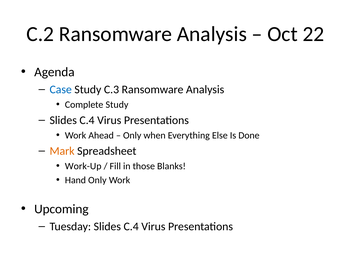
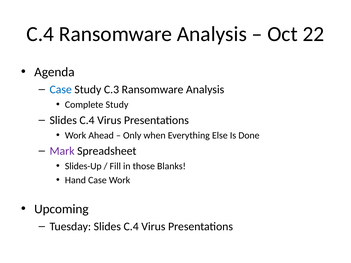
C.2: C.2 -> C.4 (40, 34)
Mark colour: orange -> purple (62, 151)
Work-Up: Work-Up -> Slides-Up (83, 166)
Hand Only: Only -> Case (97, 180)
